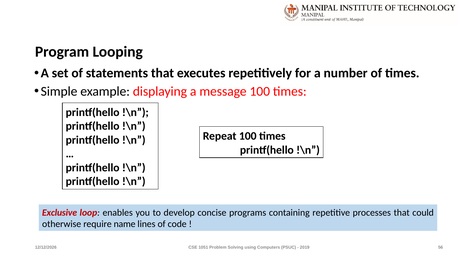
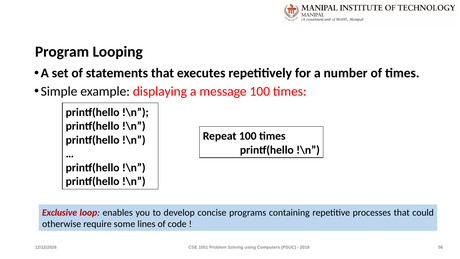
name: name -> some (125, 224)
